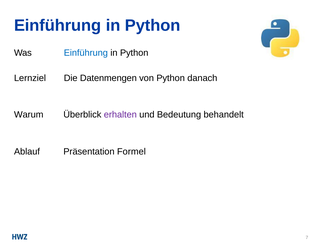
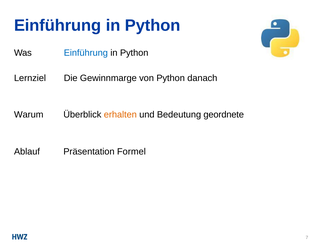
Datenmengen: Datenmengen -> Gewinnmarge (108, 78)
erhalten colour: purple -> orange (120, 114)
behandelt: behandelt -> geordnete (224, 114)
